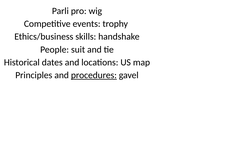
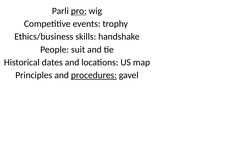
pro underline: none -> present (79, 11)
